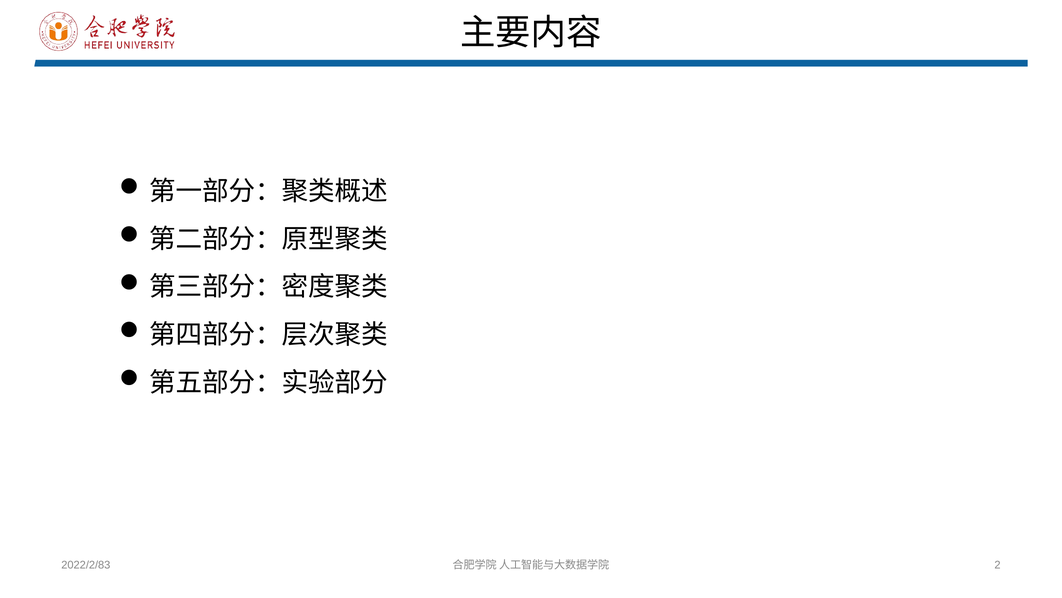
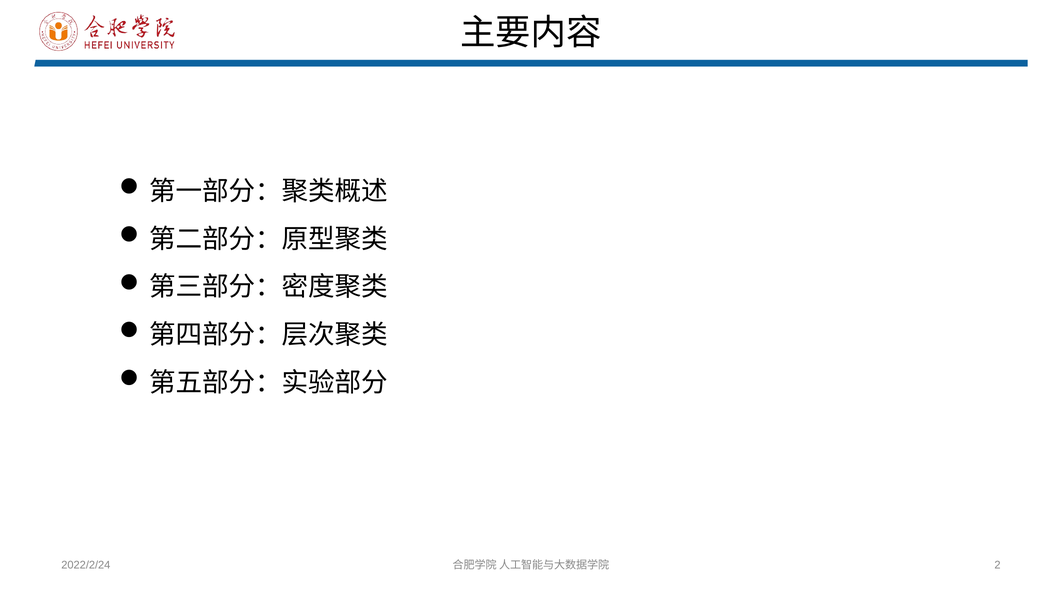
2022/2/83: 2022/2/83 -> 2022/2/24 (86, 565)
